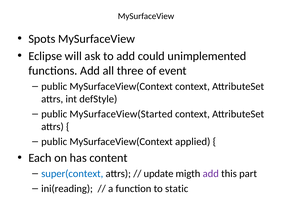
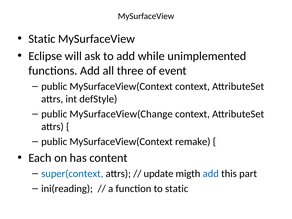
Spots: Spots -> Static (42, 39)
could: could -> while (151, 56)
MySurfaceView(Started: MySurfaceView(Started -> MySurfaceView(Change (121, 114)
applied: applied -> remake (193, 142)
add colour: purple -> blue (211, 174)
